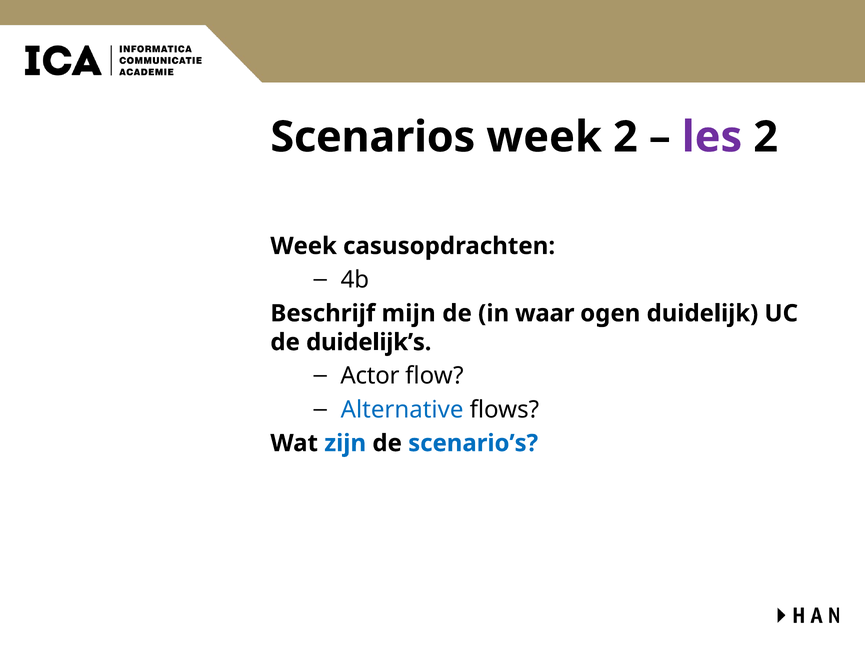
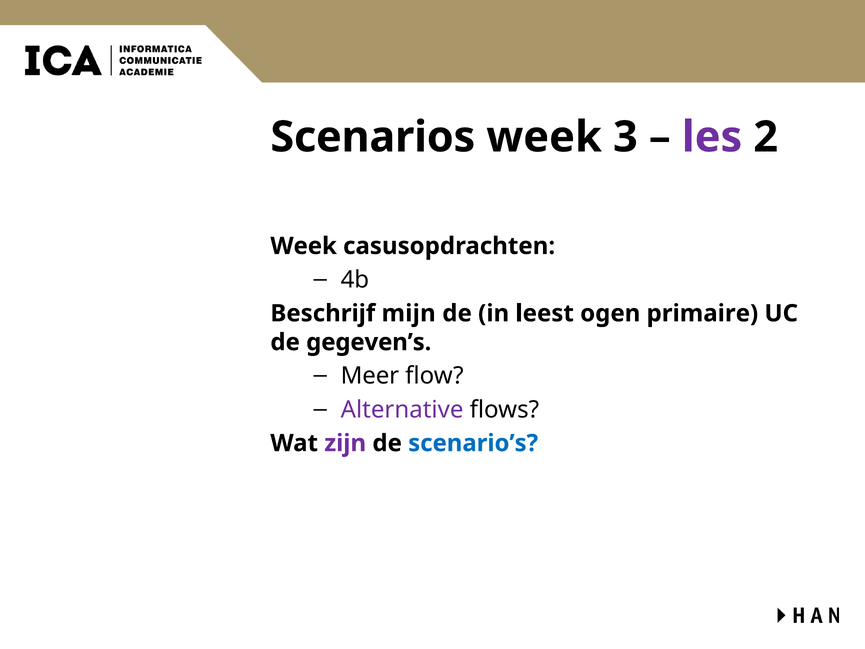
week 2: 2 -> 3 (625, 137)
waar: waar -> leest (545, 313)
duidelijk: duidelijk -> primaire (702, 313)
duidelijk’s: duidelijk’s -> gegeven’s (369, 342)
Actor: Actor -> Meer (370, 376)
Alternative colour: blue -> purple (402, 409)
zijn colour: blue -> purple (345, 443)
